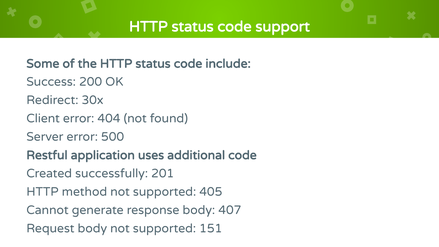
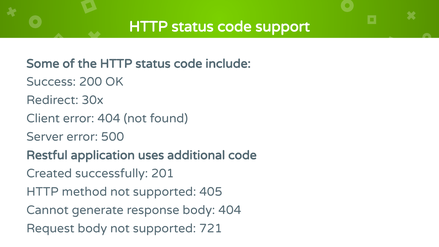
body 407: 407 -> 404 (230, 210)
151: 151 -> 721 (211, 228)
